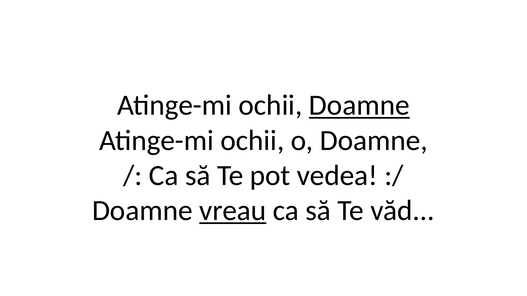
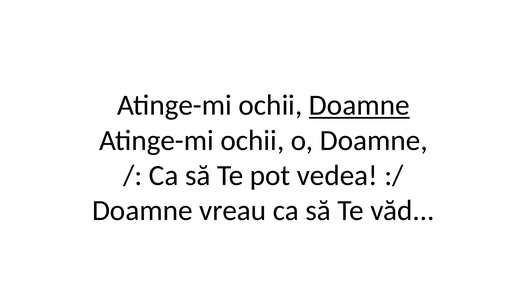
vreau underline: present -> none (233, 211)
